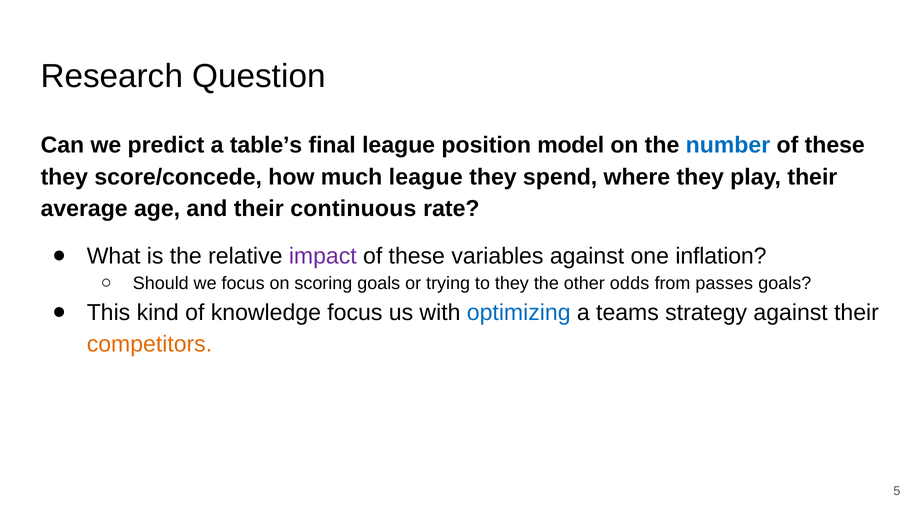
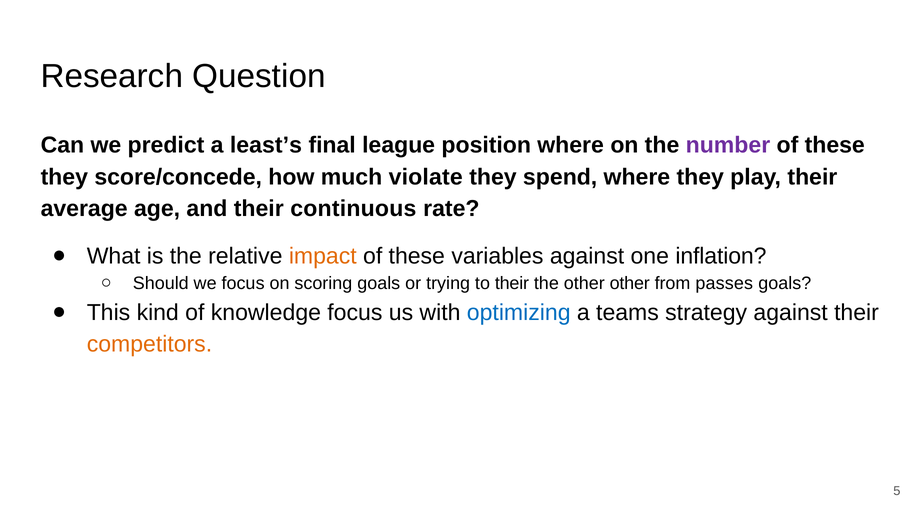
table’s: table’s -> least’s (266, 145)
position model: model -> where (571, 145)
number colour: blue -> purple (728, 145)
much league: league -> violate (426, 177)
impact colour: purple -> orange (323, 256)
to they: they -> their (512, 283)
other odds: odds -> other (630, 283)
